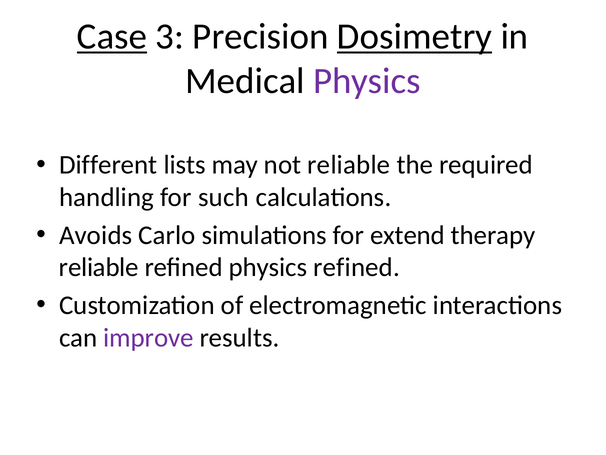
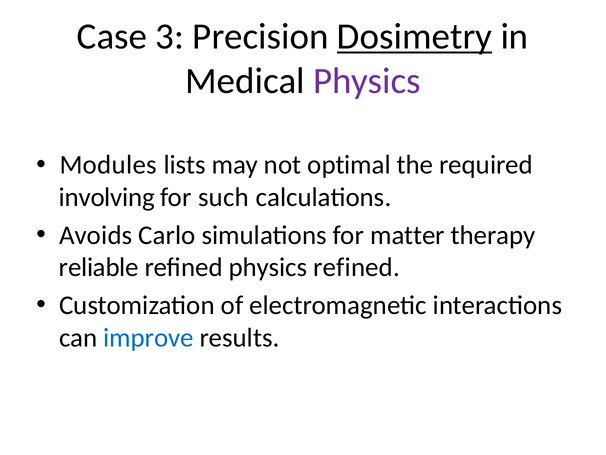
Case underline: present -> none (112, 36)
Different: Different -> Modules (108, 165)
not reliable: reliable -> optimal (349, 165)
handling: handling -> involving (107, 197)
extend: extend -> matter (407, 235)
improve colour: purple -> blue (149, 337)
